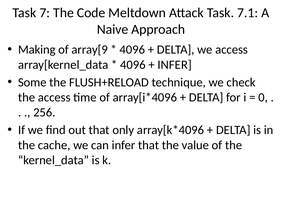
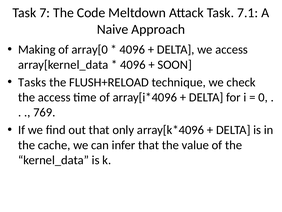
array[9: array[9 -> array[0 (90, 49)
INFER: INFER -> SOON (175, 65)
Some: Some -> Tasks (32, 82)
256: 256 -> 769 (44, 112)
